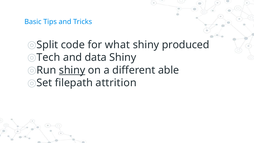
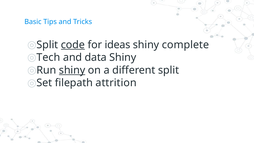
code underline: none -> present (73, 45)
what: what -> ideas (118, 45)
produced: produced -> complete (186, 45)
different able: able -> split (169, 70)
